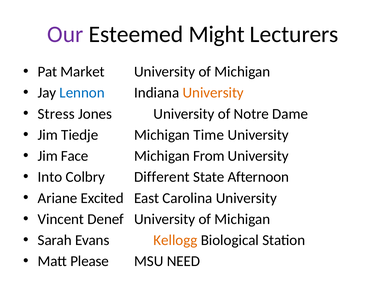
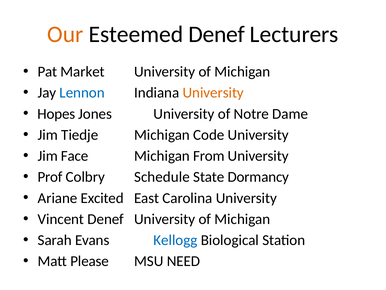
Our colour: purple -> orange (65, 34)
Esteemed Might: Might -> Denef (217, 34)
Stress: Stress -> Hopes (56, 114)
Time: Time -> Code (209, 135)
Into: Into -> Prof (50, 177)
Different: Different -> Schedule (162, 177)
Afternoon: Afternoon -> Dormancy (258, 177)
Kellogg colour: orange -> blue (175, 240)
